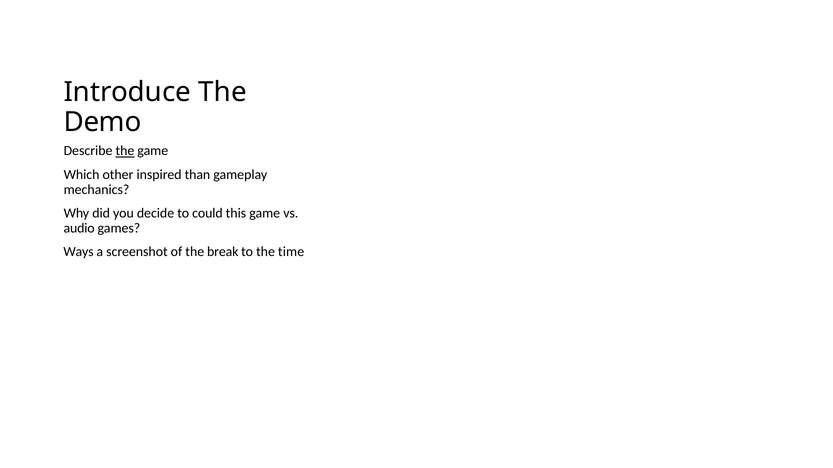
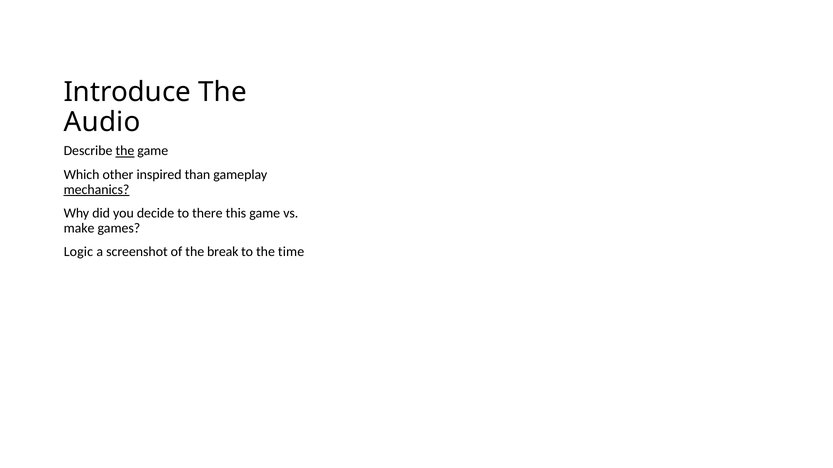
Demo: Demo -> Audio (102, 122)
mechanics underline: none -> present (96, 190)
could: could -> there (207, 213)
audio: audio -> make (79, 228)
Ways: Ways -> Logic (78, 252)
